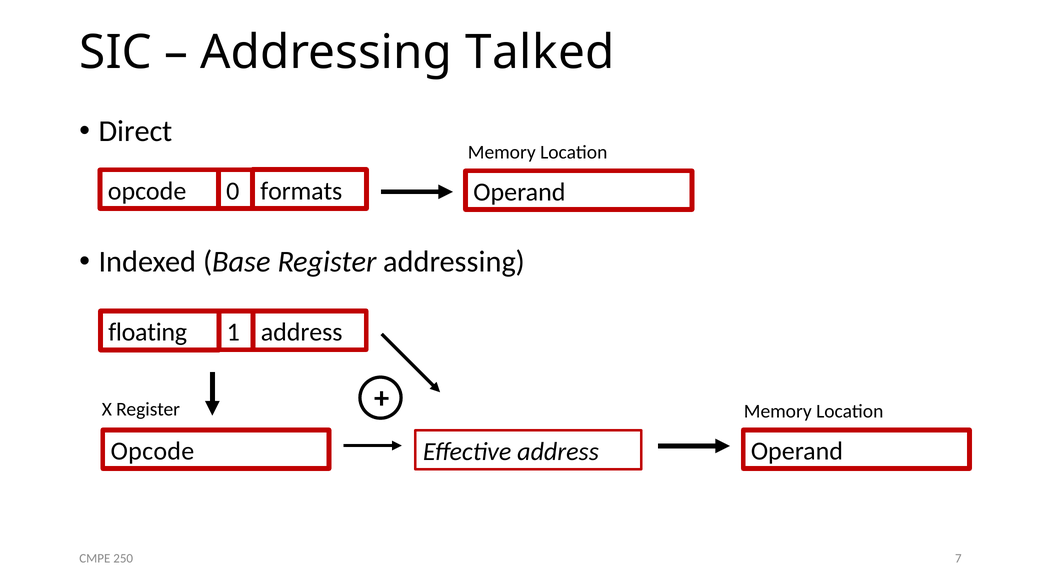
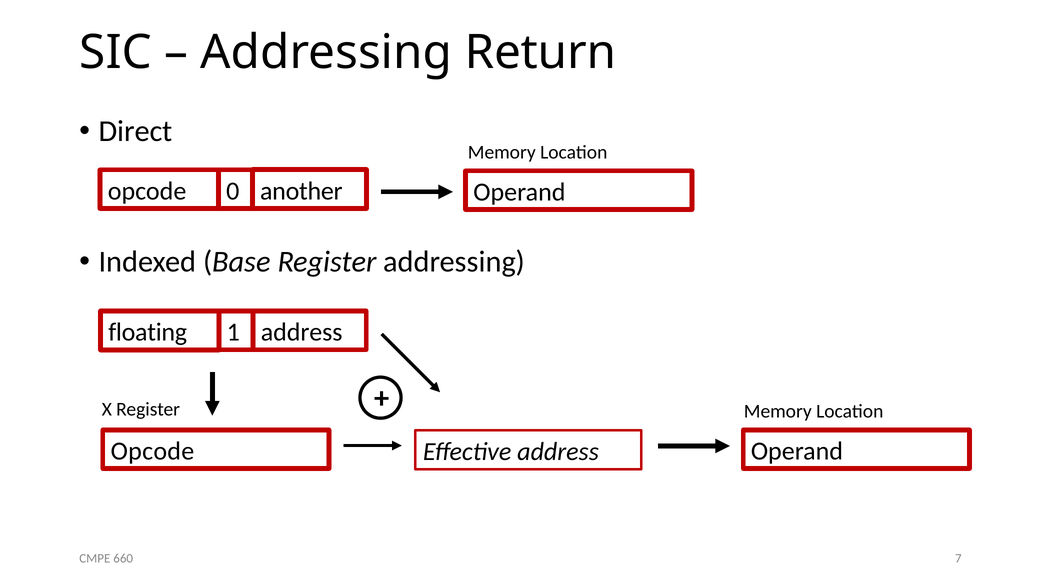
Talked: Talked -> Return (540, 53)
formats: formats -> another (301, 191)
250: 250 -> 660 (123, 559)
